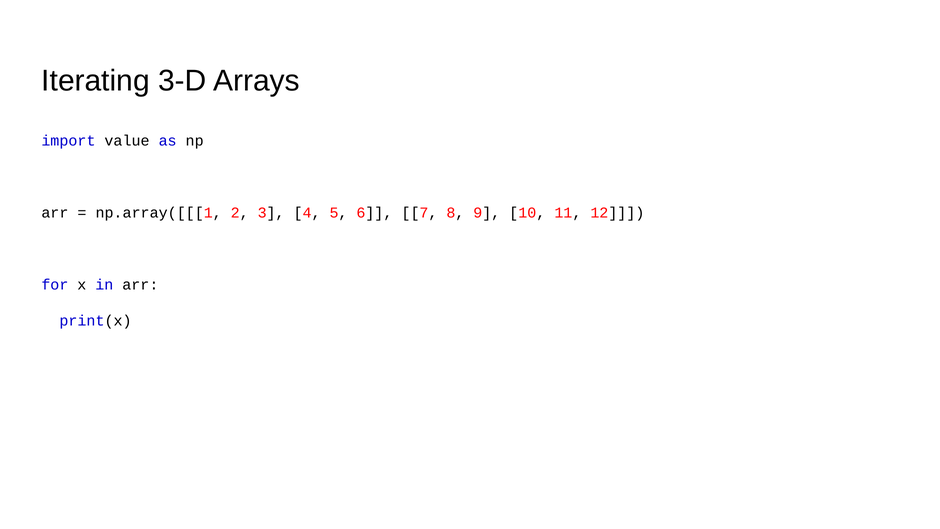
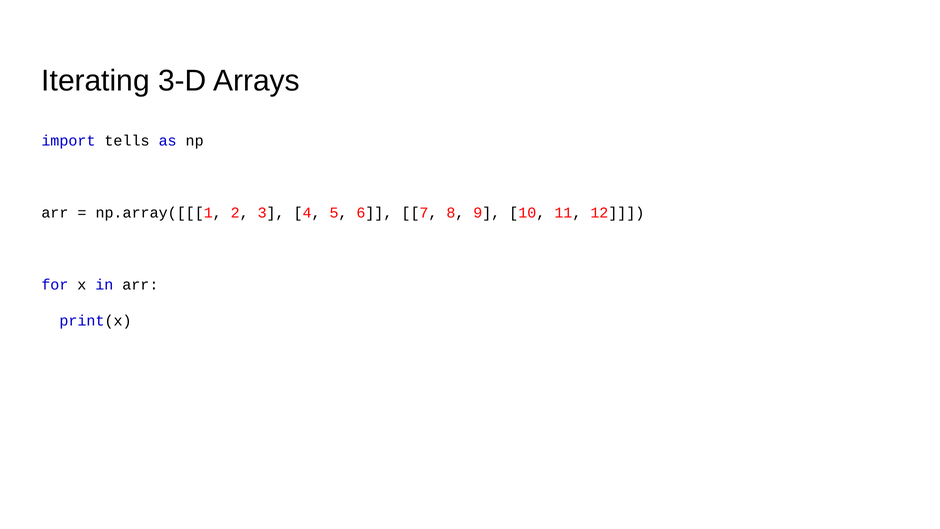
value: value -> tells (127, 141)
